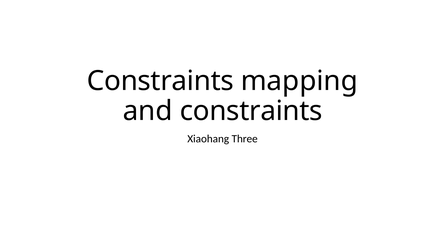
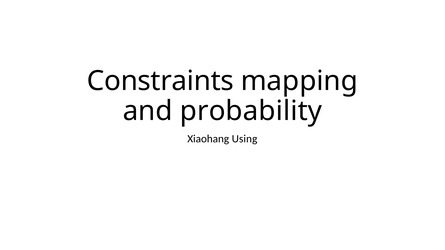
and constraints: constraints -> probability (251, 111)
Three: Three -> Using (245, 139)
